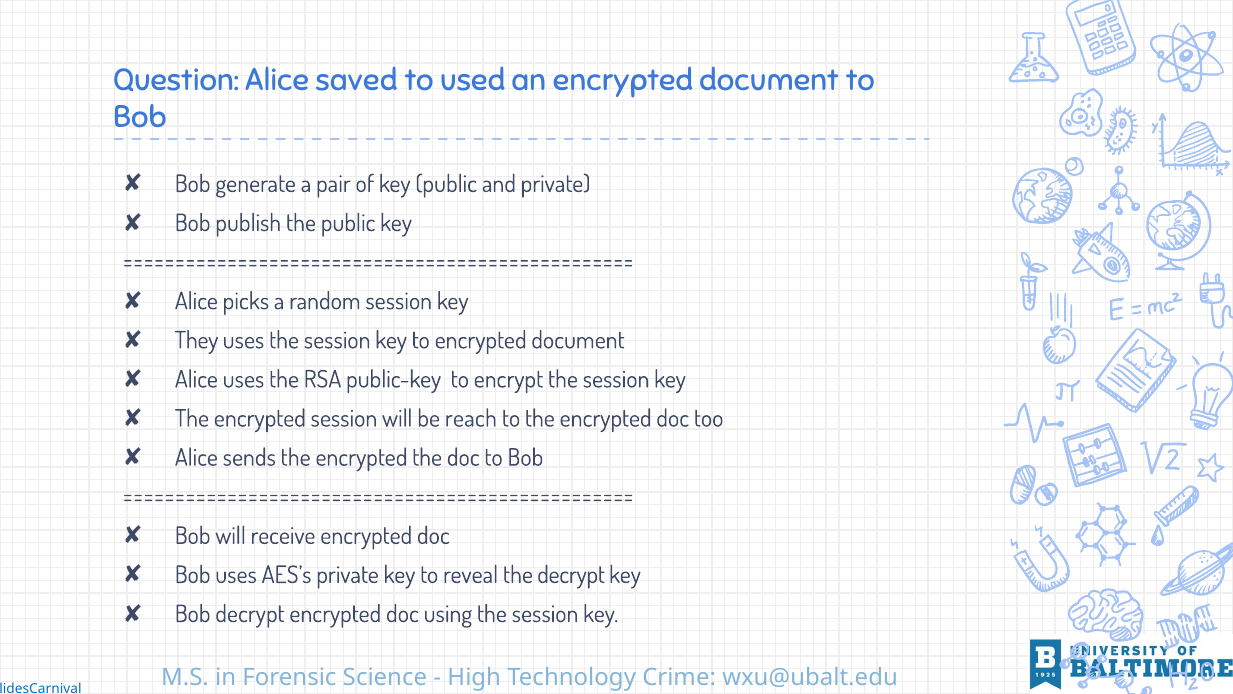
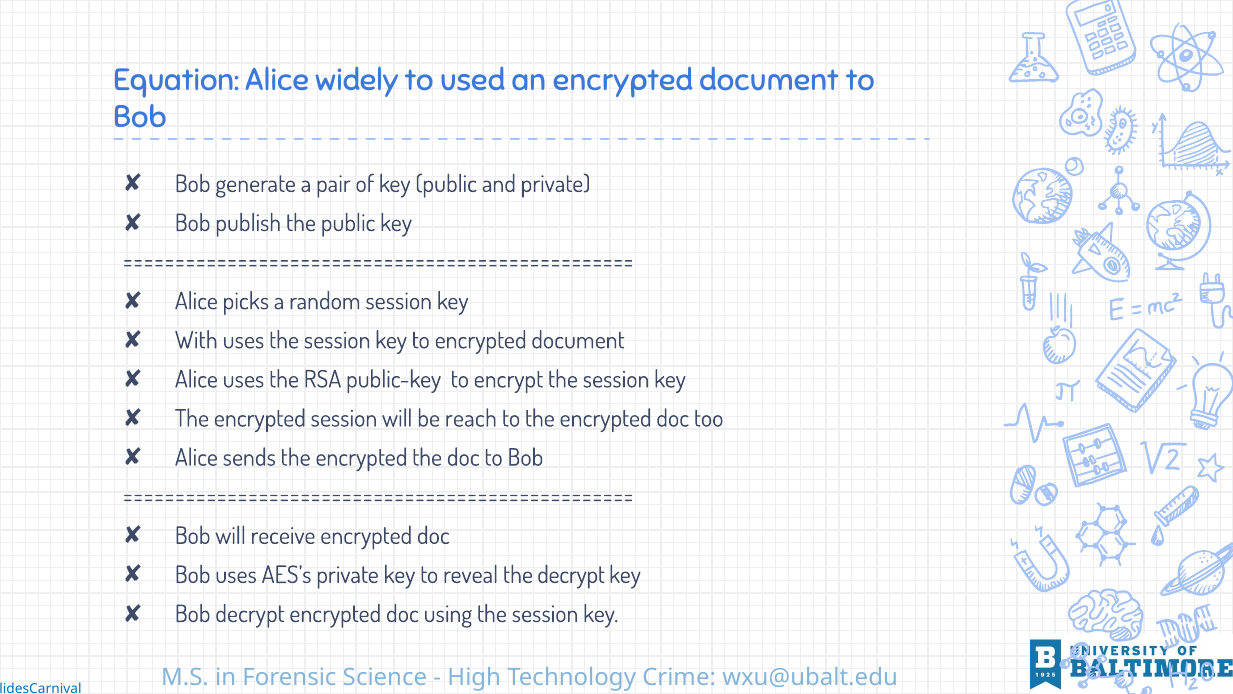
Question: Question -> Equation (176, 80)
saved: saved -> widely (357, 80)
They: They -> With (196, 340)
